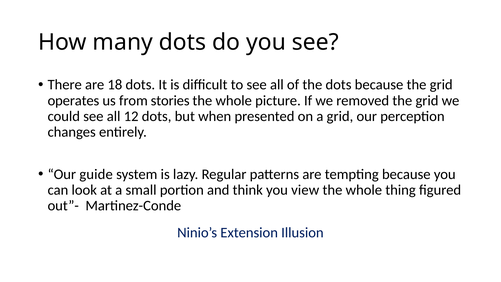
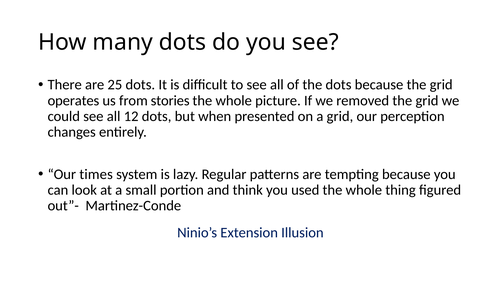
18: 18 -> 25 (115, 85)
guide: guide -> times (96, 174)
view: view -> used (305, 190)
